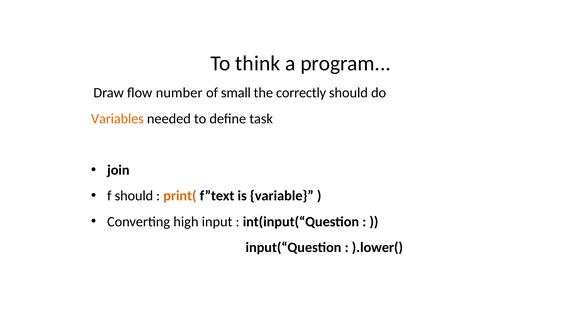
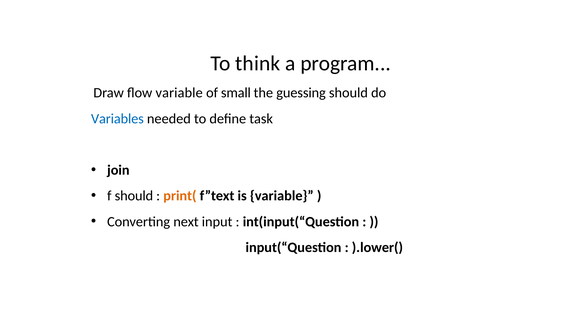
flow number: number -> variable (179, 93)
correctly: correctly -> guessing (301, 93)
Variables colour: orange -> blue (117, 119)
high: high -> next (186, 221)
